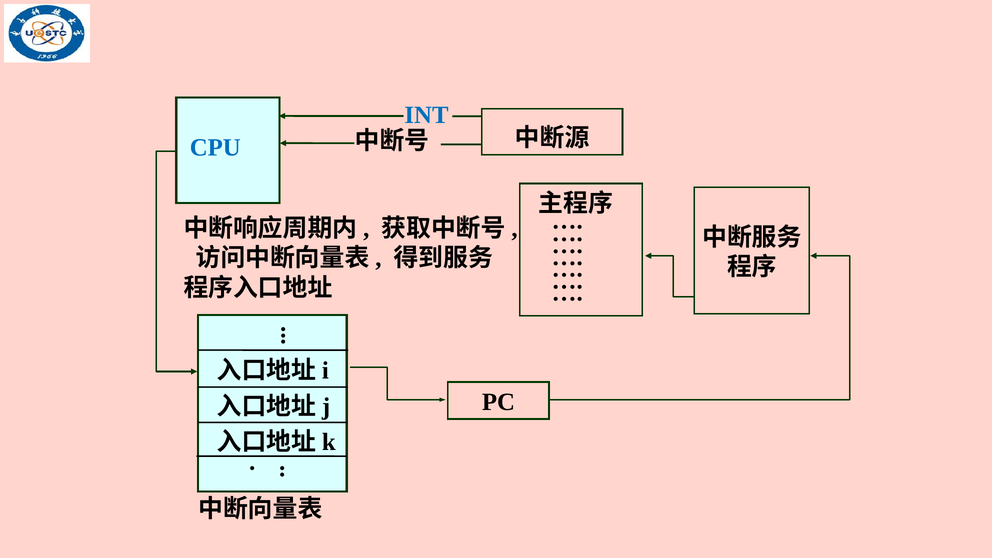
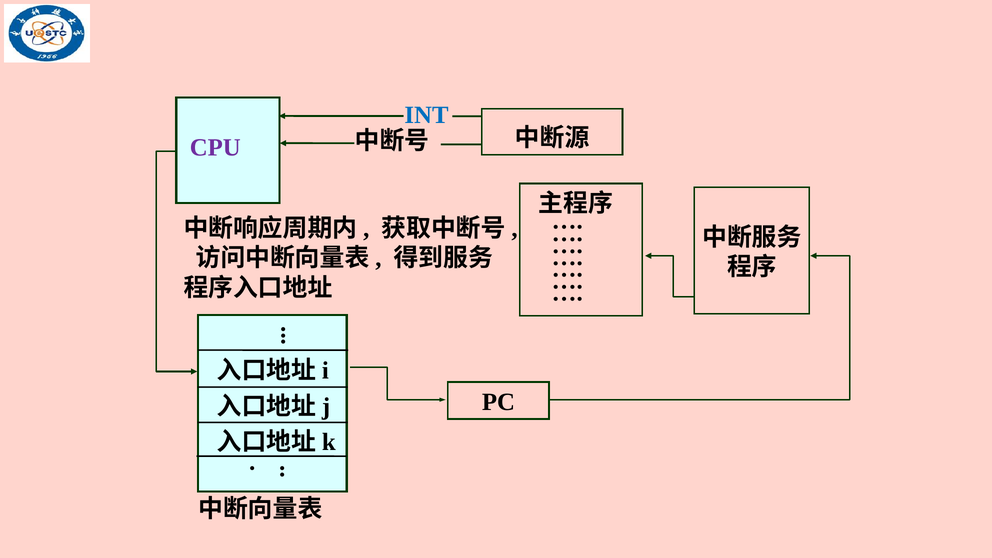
CPU colour: blue -> purple (215, 147)
